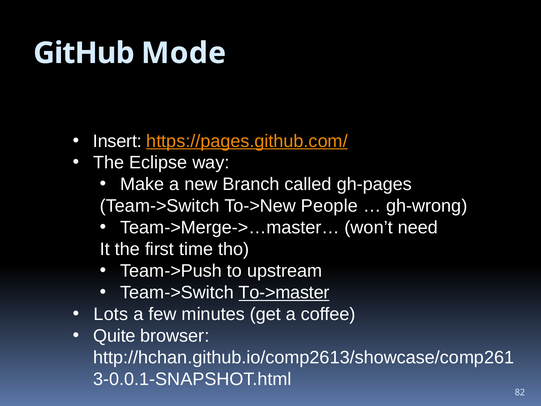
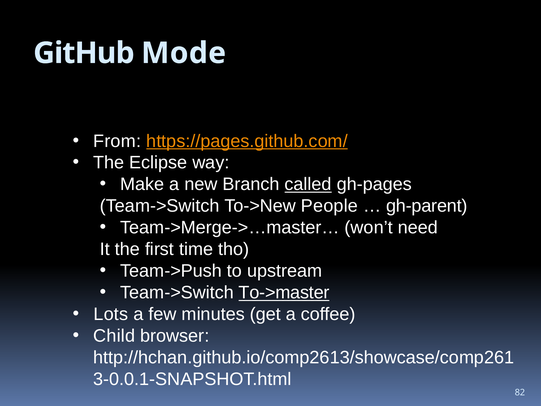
Insert: Insert -> From (117, 141)
called underline: none -> present (308, 184)
gh-wrong: gh-wrong -> gh-parent (427, 206)
Quite: Quite -> Child (114, 336)
